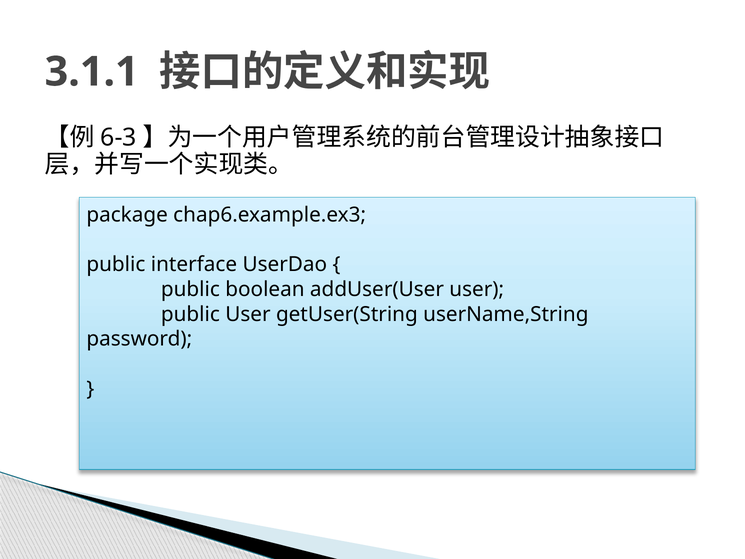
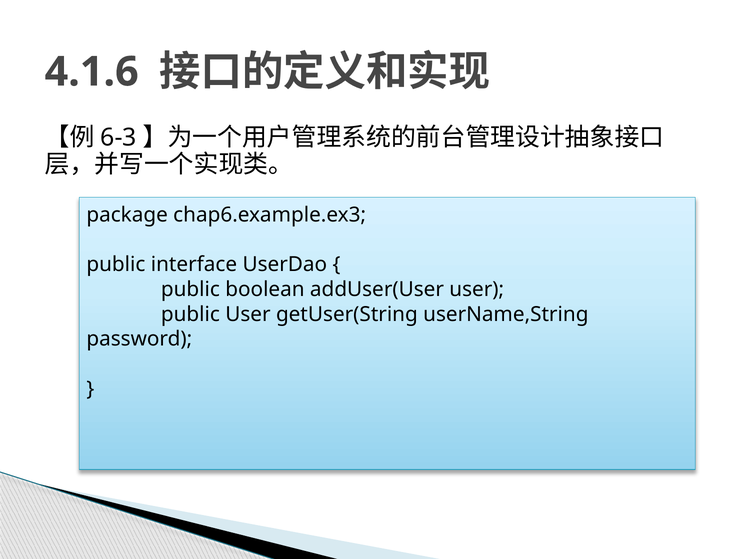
3.1.1: 3.1.1 -> 4.1.6 (92, 72)
